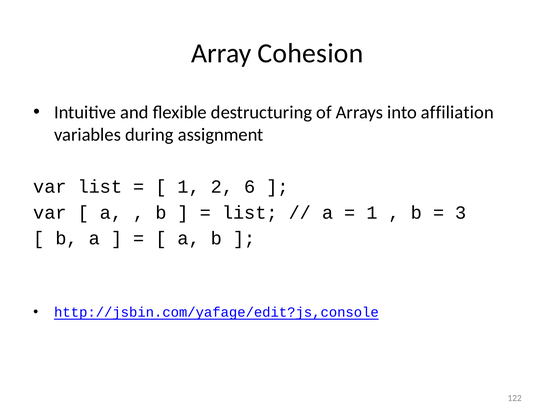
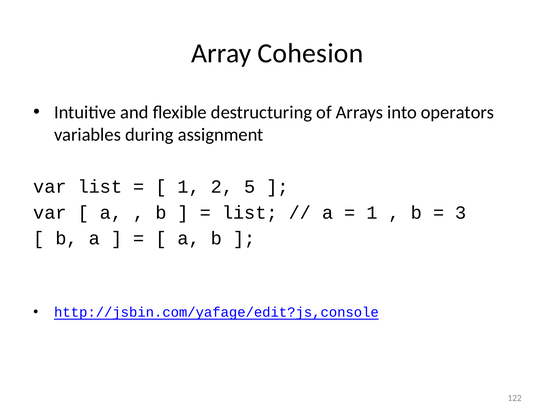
affiliation: affiliation -> operators (457, 112)
6: 6 -> 5 (250, 186)
